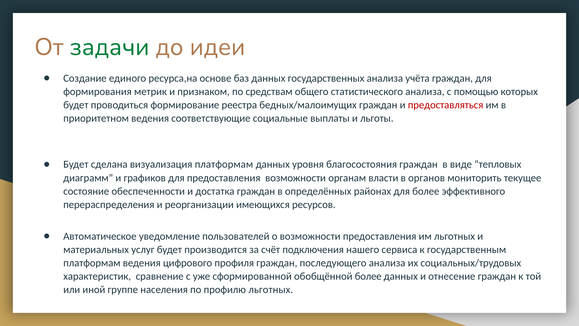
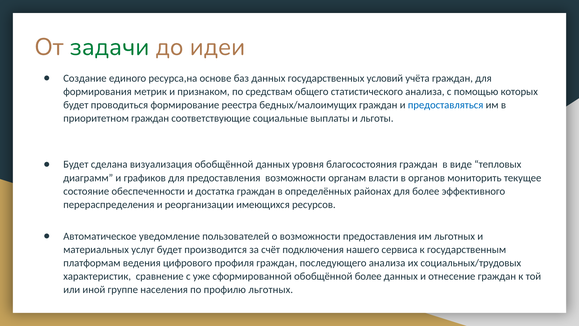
государственных анализа: анализа -> условий (385, 78)
предоставляться colour: red -> blue (446, 105)
приоритетном ведения: ведения -> граждан (150, 118)
визуализация платформам: платформам -> обобщённой (224, 164)
